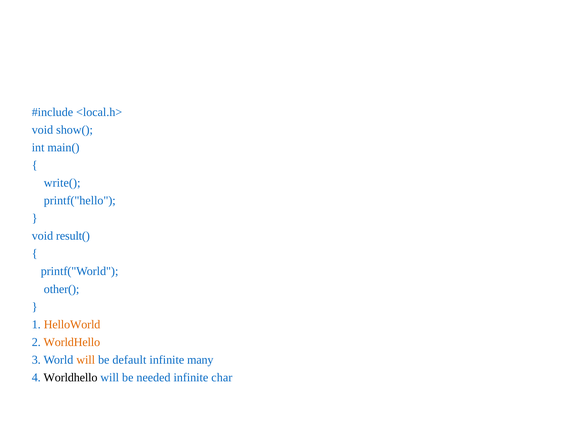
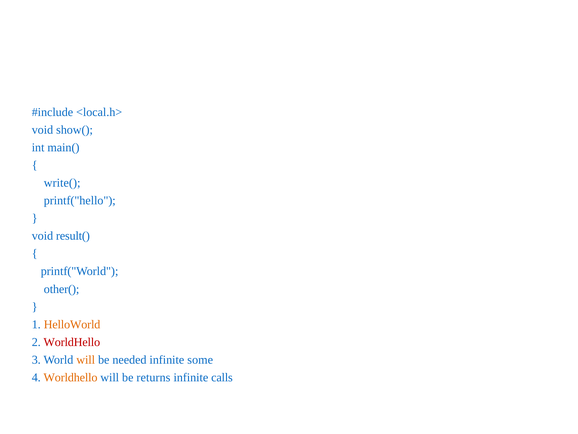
WorldHello colour: orange -> red (72, 342)
default: default -> needed (129, 359)
many: many -> some (200, 359)
Worldhello colour: black -> orange (70, 377)
needed: needed -> returns (153, 377)
char: char -> calls (222, 377)
